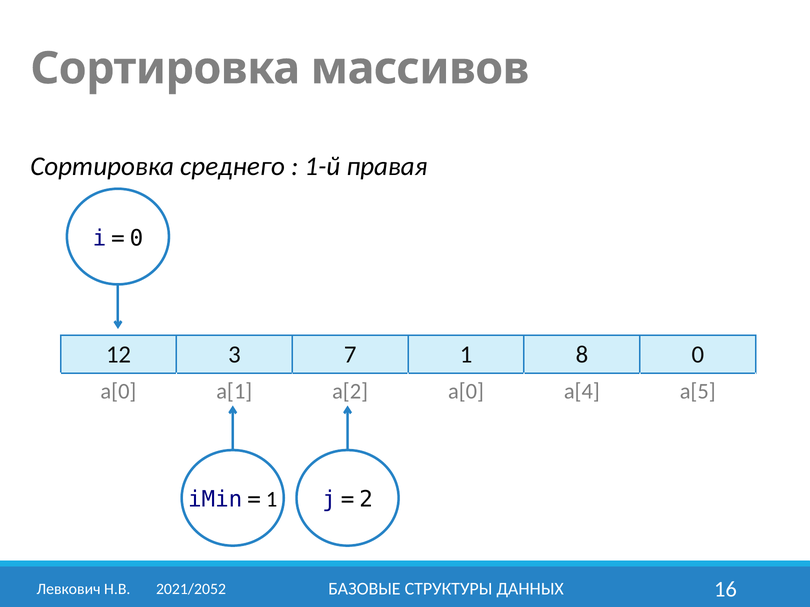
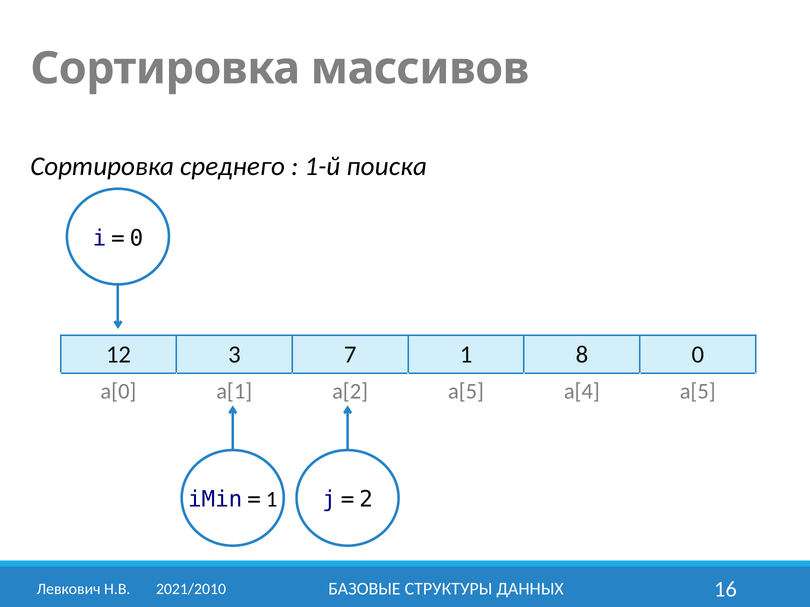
правая: правая -> поиска (387, 166)
a[2 a[0: a[0 -> a[5 (466, 392)
2021/2052: 2021/2052 -> 2021/2010 (191, 589)
